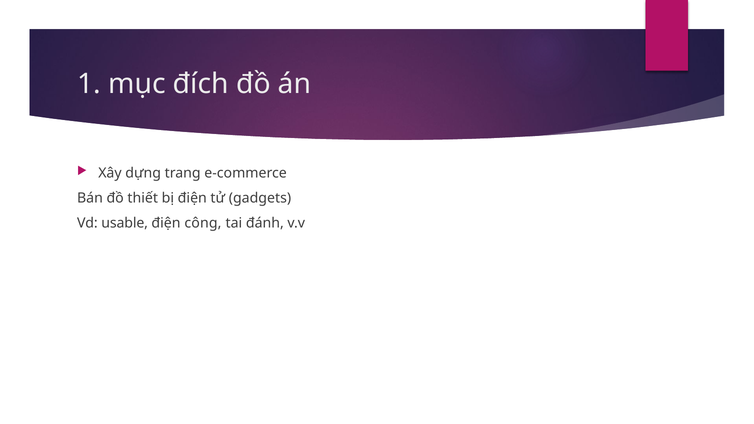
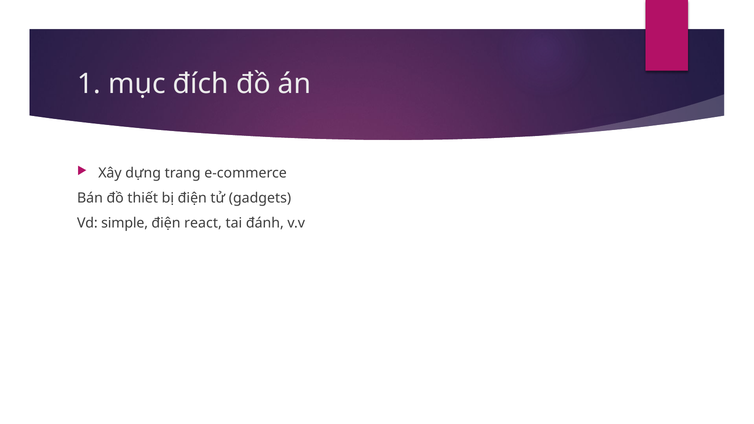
usable: usable -> simple (125, 223)
công: công -> react (203, 223)
